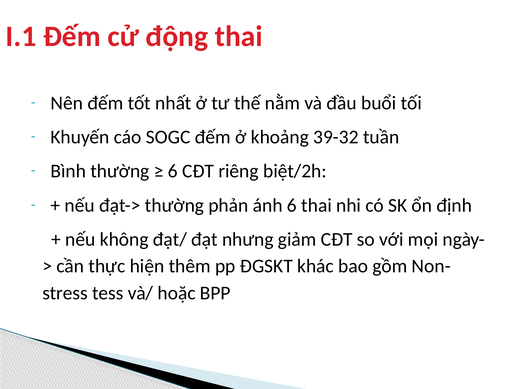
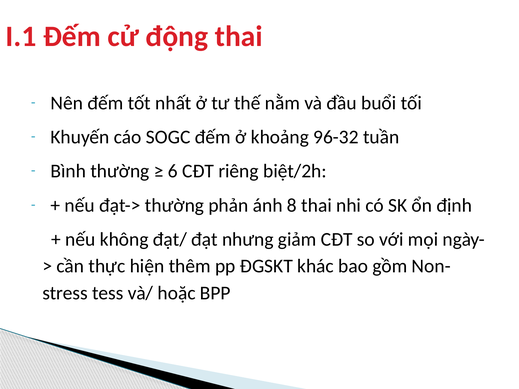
39-32: 39-32 -> 96-32 (336, 137)
ánh 6: 6 -> 8 (292, 205)
